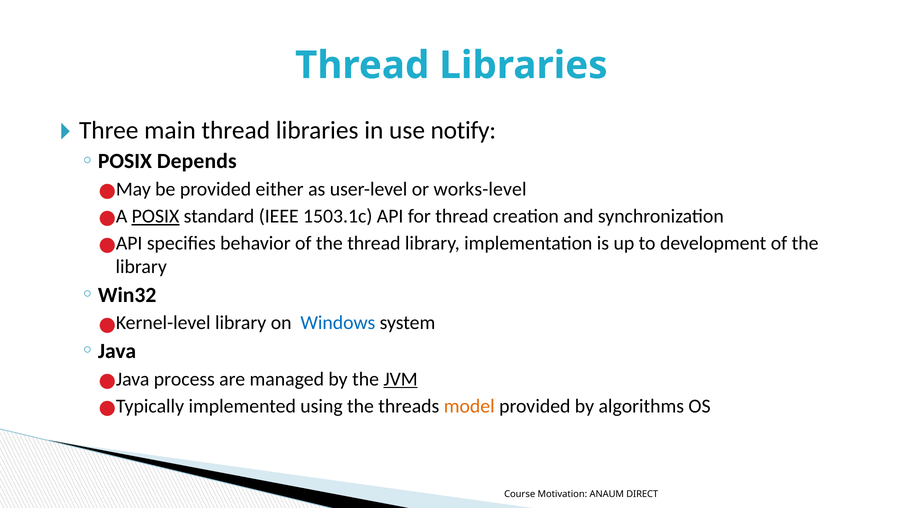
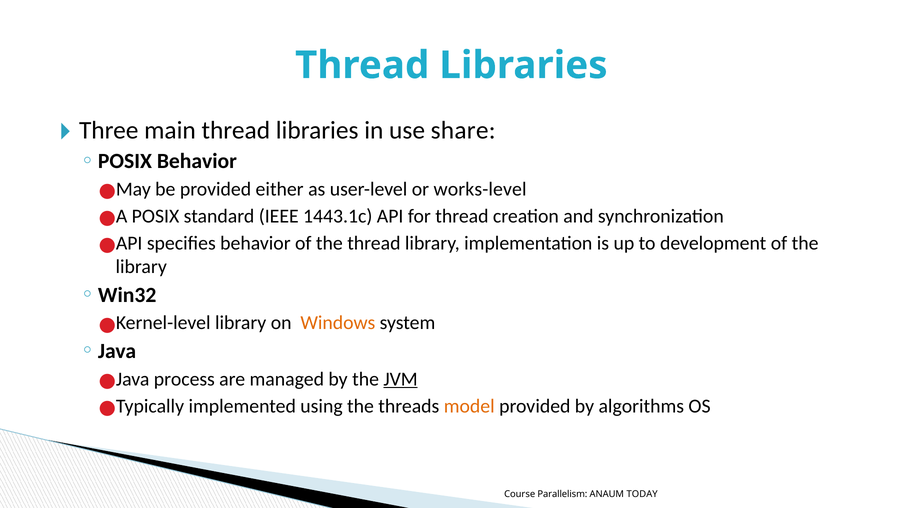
notify: notify -> share (463, 130)
Depends: Depends -> Behavior (197, 161)
POSIX underline: present -> none (156, 216)
1503.1c: 1503.1c -> 1443.1c (338, 216)
Windows colour: blue -> orange (338, 323)
Motivation: Motivation -> Parallelism (562, 494)
DIRECT: DIRECT -> TODAY (642, 494)
